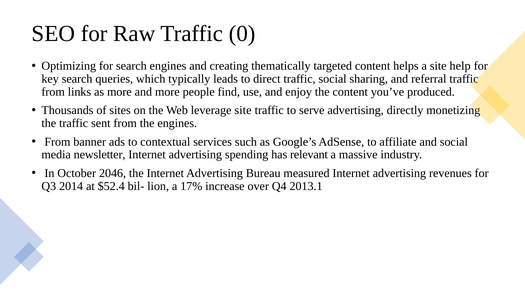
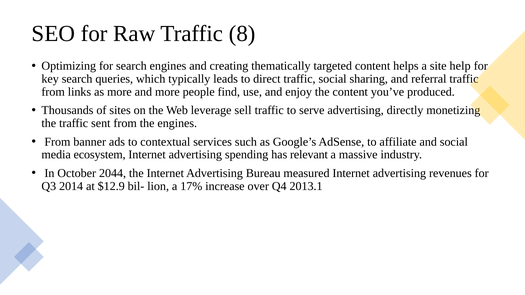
0: 0 -> 8 (242, 34)
leverage site: site -> sell (243, 110)
newsletter: newsletter -> ecosystem (100, 155)
2046: 2046 -> 2044 (113, 173)
$52.4: $52.4 -> $12.9 (111, 186)
